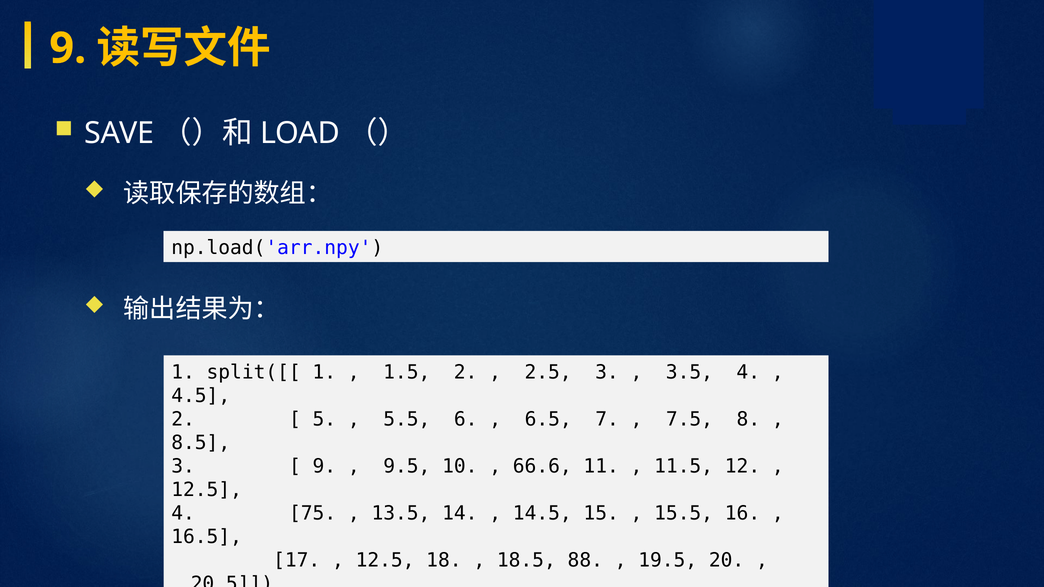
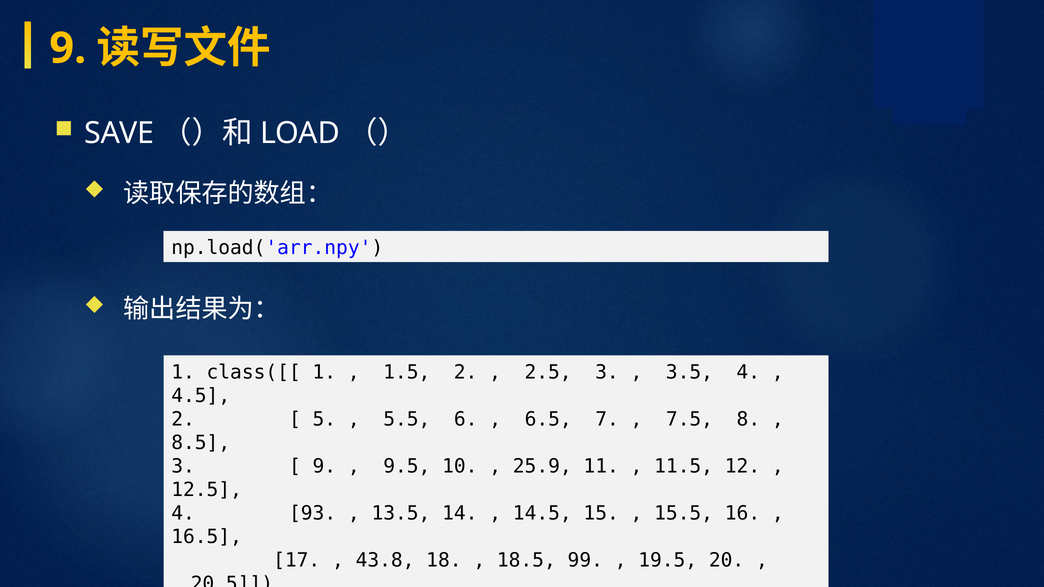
split([[: split([[ -> class([[ (254, 372)
66.6: 66.6 -> 25.9 (542, 466)
75: 75 -> 93 (313, 513)
12.5: 12.5 -> 43.8 (385, 560)
88: 88 -> 99 (585, 560)
